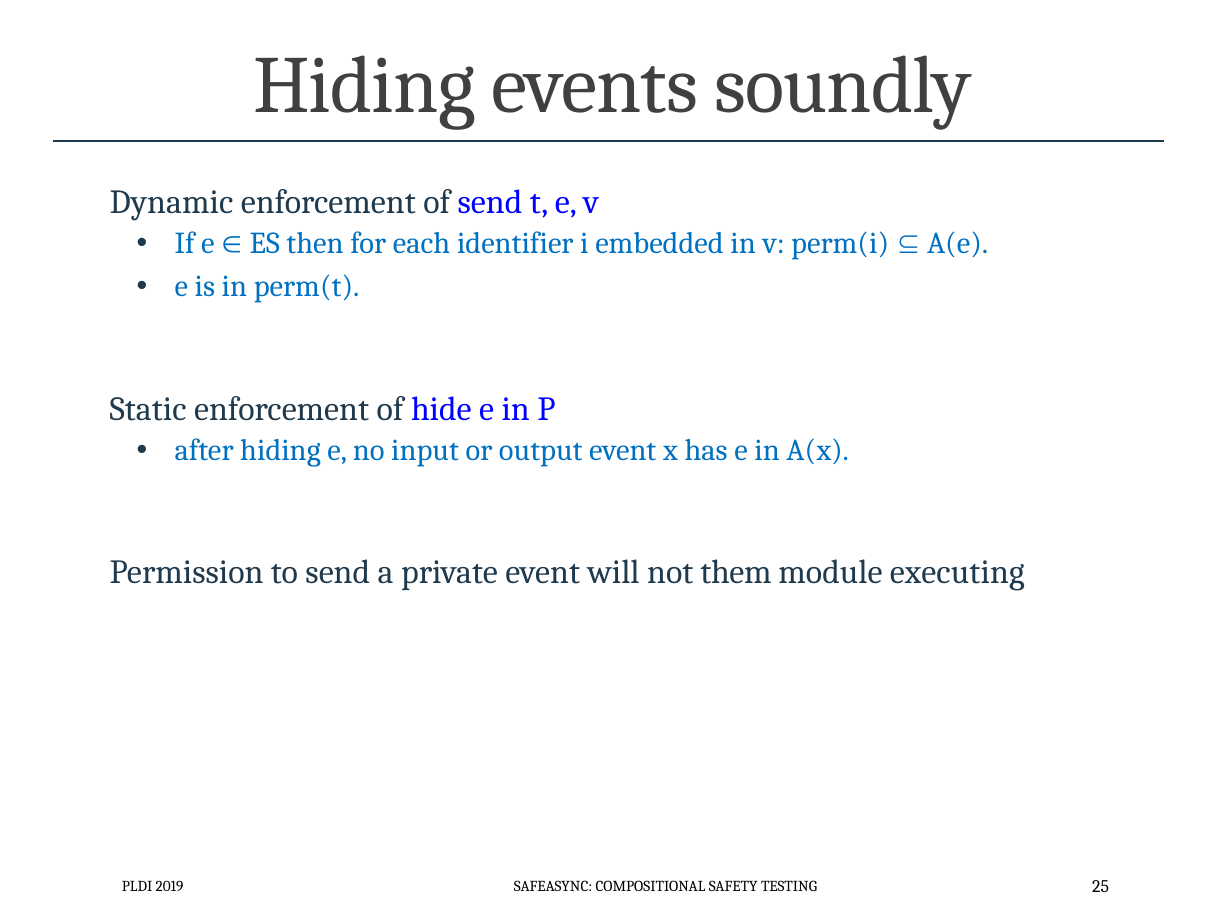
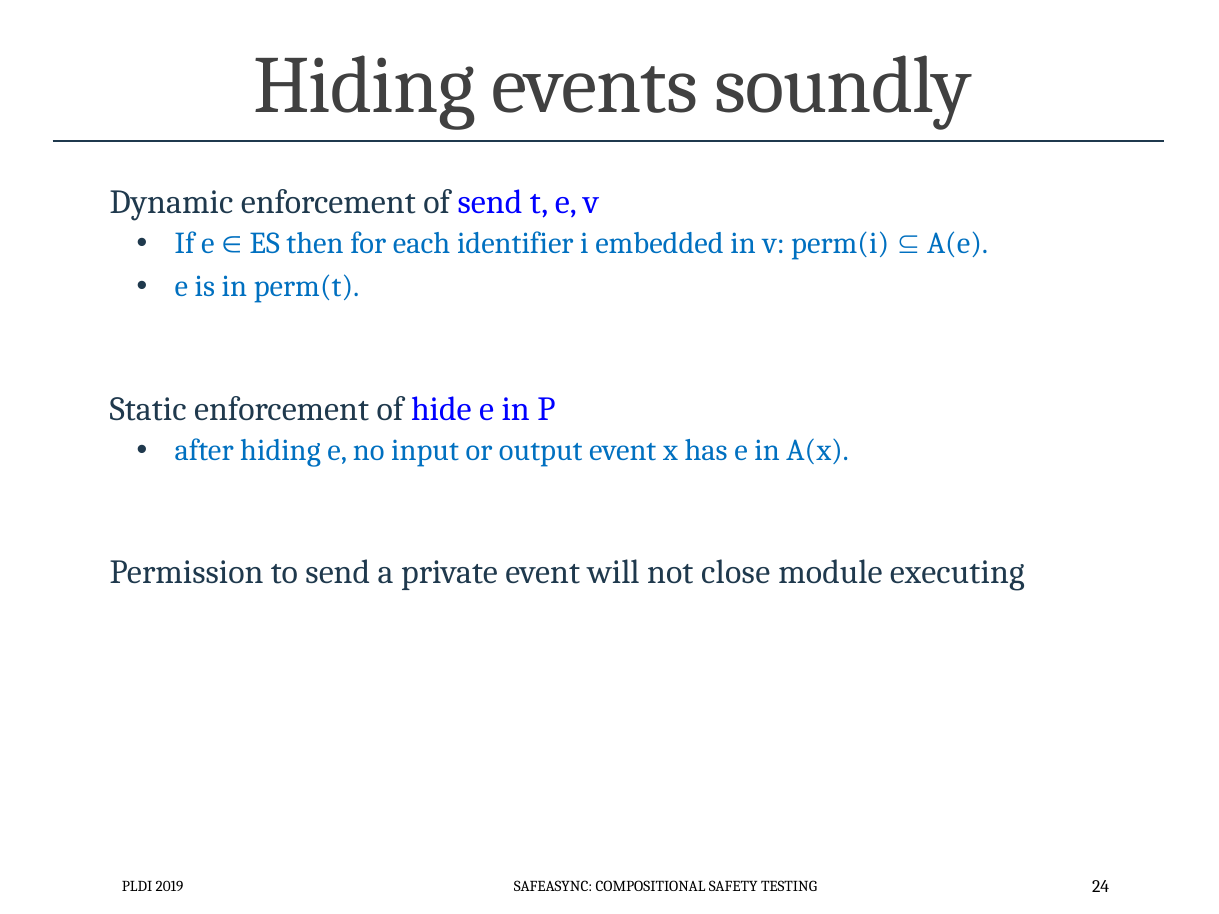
them: them -> close (736, 573)
25: 25 -> 24 (1101, 887)
